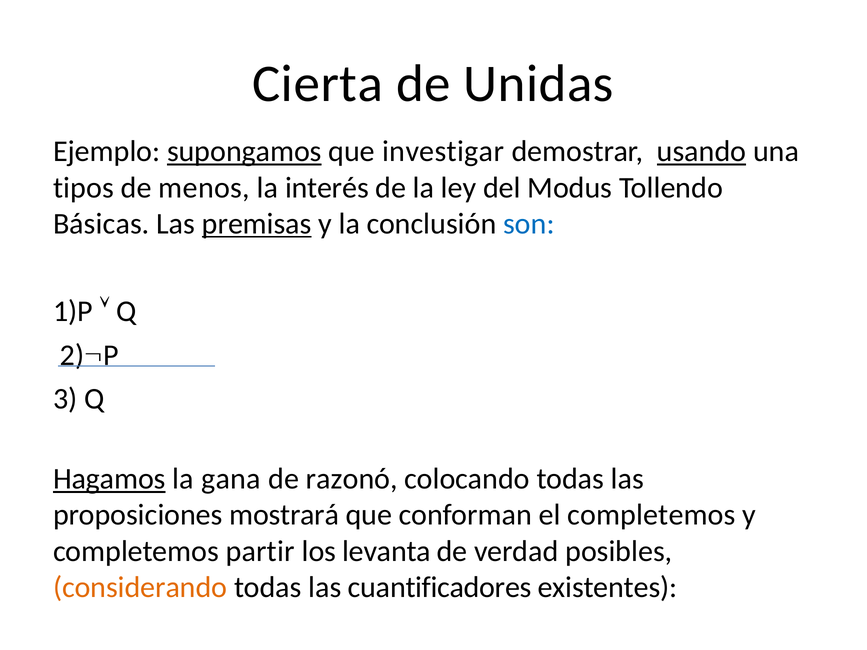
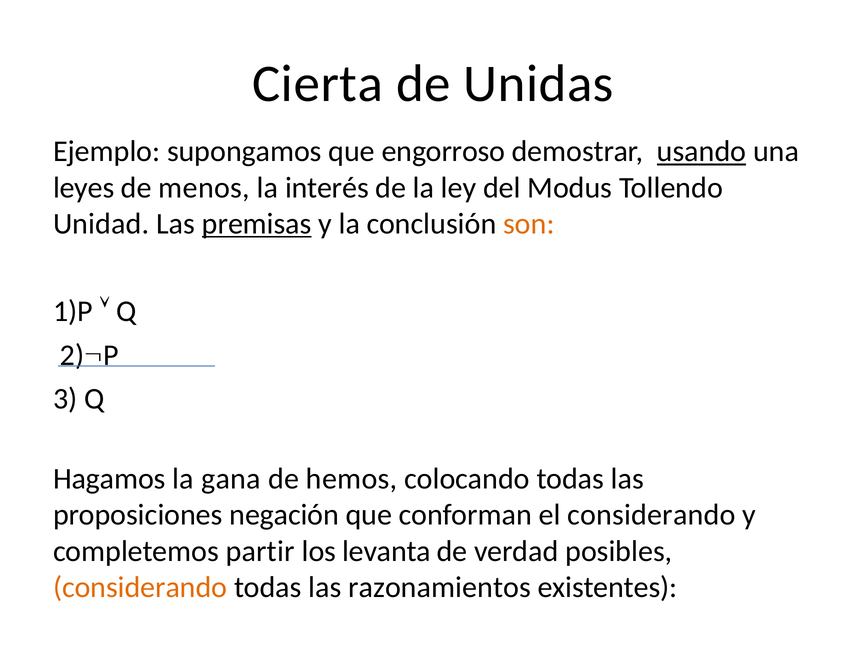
supongamos underline: present -> none (244, 152)
investigar: investigar -> engorroso (443, 152)
tipos: tipos -> leyes (84, 188)
Básicas: Básicas -> Unidad (101, 224)
son colour: blue -> orange (529, 224)
Hagamos underline: present -> none (109, 479)
razonó: razonó -> hemos (352, 479)
mostrará: mostrará -> negación (284, 515)
el completemos: completemos -> considerando (651, 515)
cuantificadores: cuantificadores -> razonamientos (440, 587)
